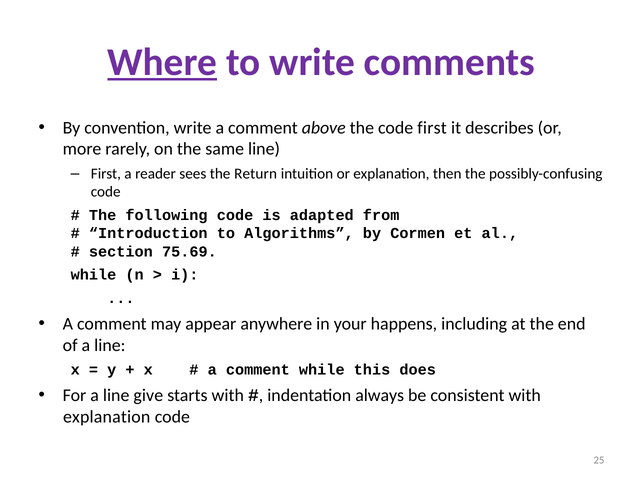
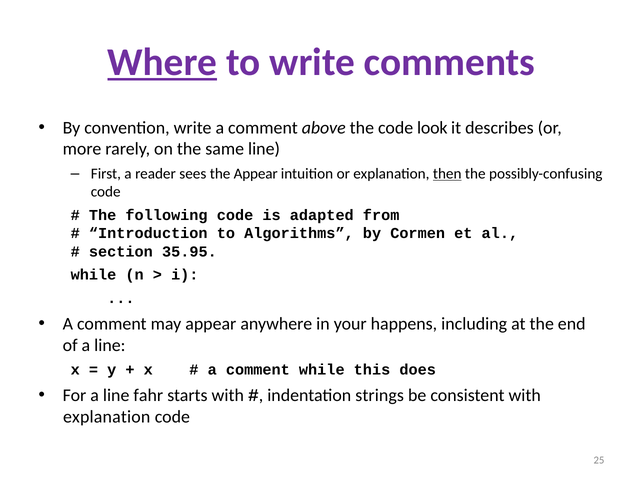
code first: first -> look (432, 128)
the Return: Return -> Appear (256, 174)
then underline: none -> present (447, 174)
75.69: 75.69 -> 35.95 (189, 252)
give: give -> fahr (148, 396)
always: always -> strings (380, 396)
